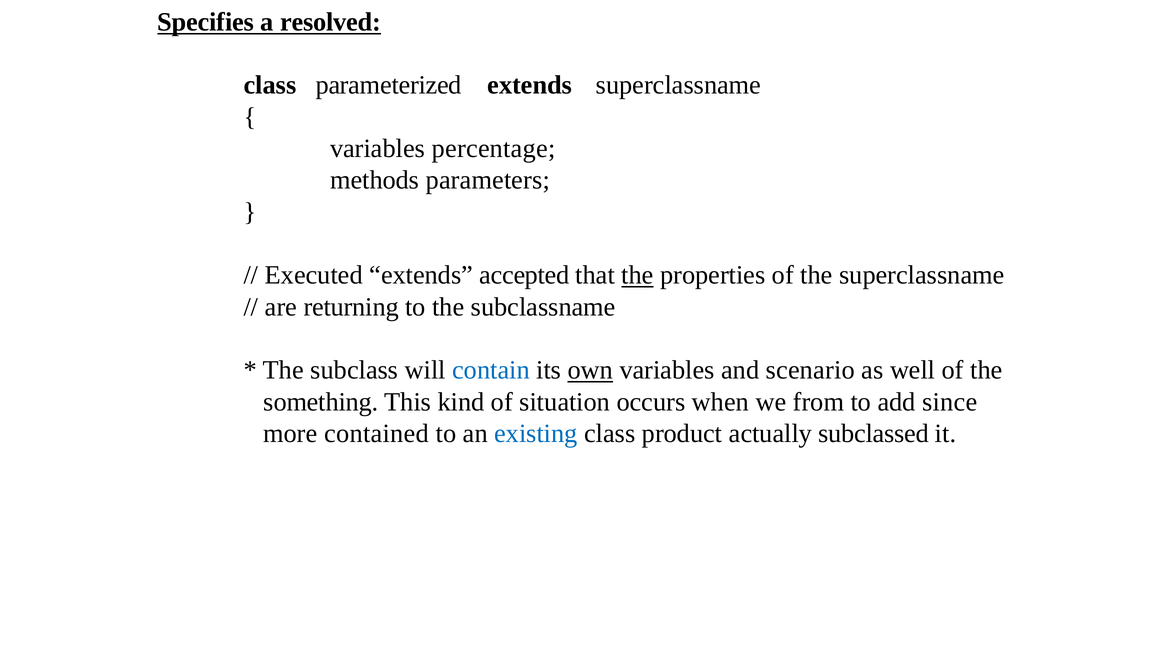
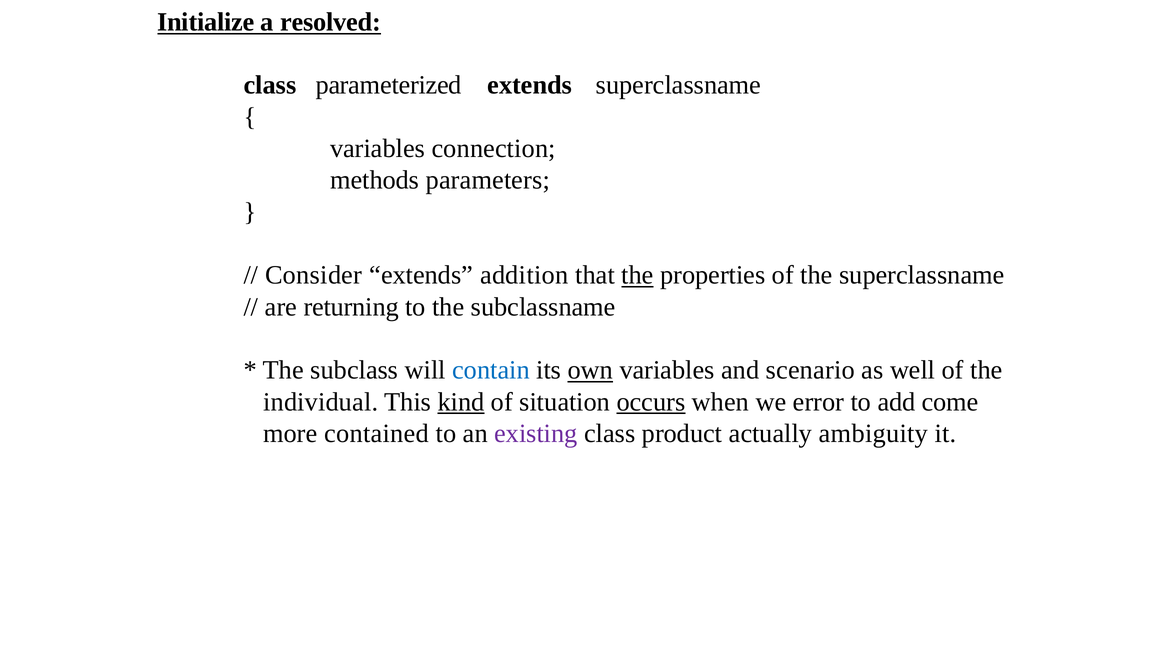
Specifies: Specifies -> Initialize (206, 22)
percentage: percentage -> connection (494, 149)
Executed: Executed -> Consider (314, 275)
accepted: accepted -> addition (524, 275)
something: something -> individual (321, 402)
kind underline: none -> present (461, 402)
occurs underline: none -> present (651, 402)
from: from -> error (818, 402)
since: since -> come (950, 402)
existing colour: blue -> purple (536, 434)
subclassed: subclassed -> ambiguity (873, 434)
